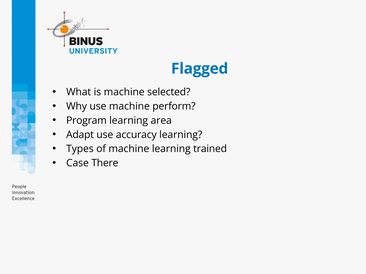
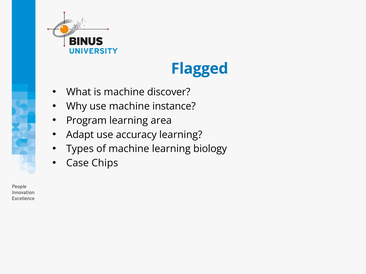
selected: selected -> discover (169, 92)
perform: perform -> instance (174, 106)
trained: trained -> biology (210, 149)
There: There -> Chips (105, 163)
